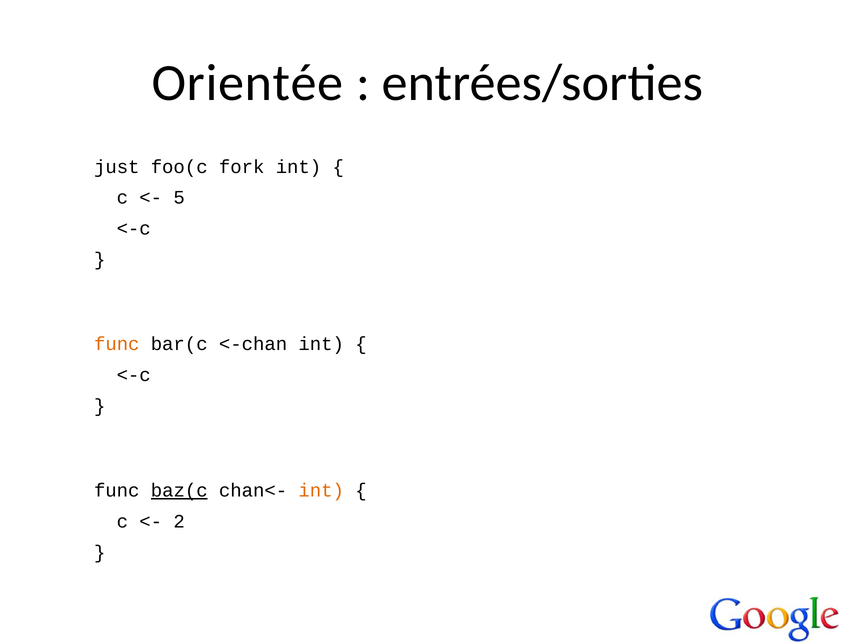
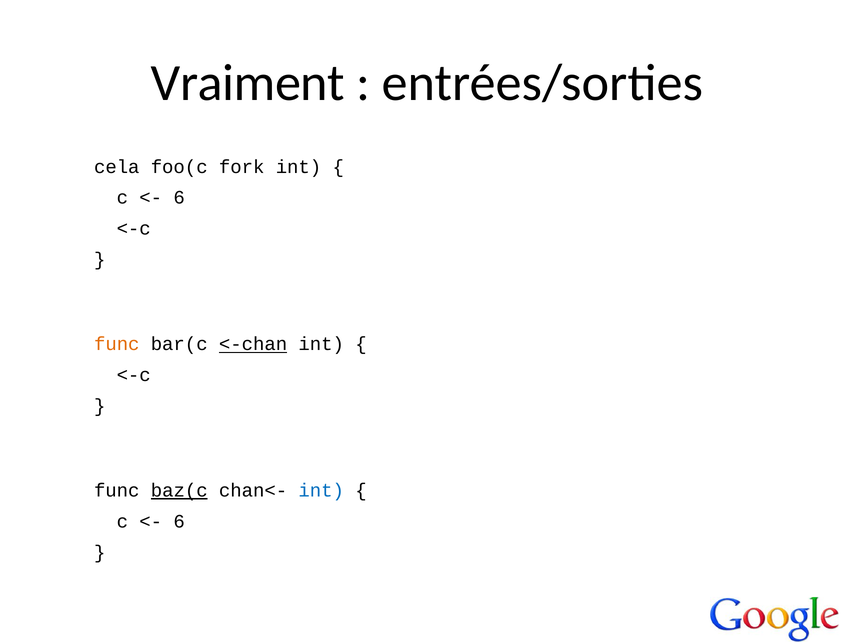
Orientée: Orientée -> Vraiment (248, 83)
just: just -> cela (117, 167)
5: 5 -> 6 (179, 197)
<-chan underline: none -> present (253, 344)
int colour: orange -> blue (321, 490)
2: 2 -> 6 (179, 521)
